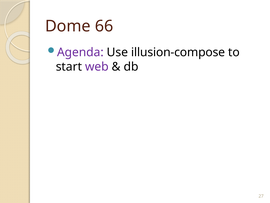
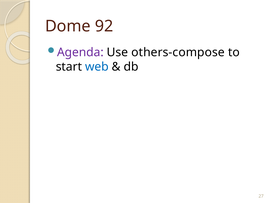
66: 66 -> 92 (104, 26)
illusion-compose: illusion-compose -> others-compose (178, 52)
web colour: purple -> blue (97, 67)
